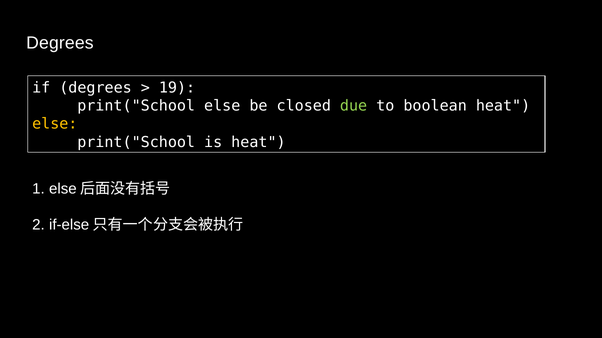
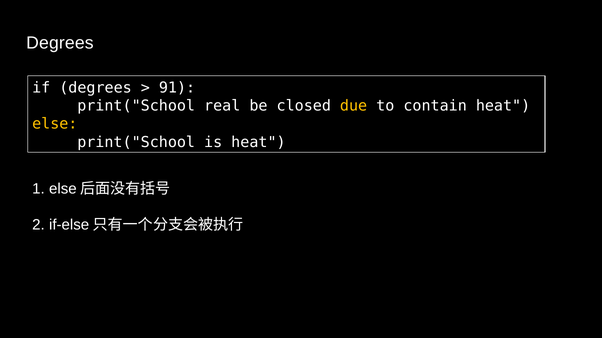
19: 19 -> 91 (177, 88)
print("School else: else -> real (222, 106)
due colour: light green -> yellow (354, 106)
boolean: boolean -> contain (435, 106)
